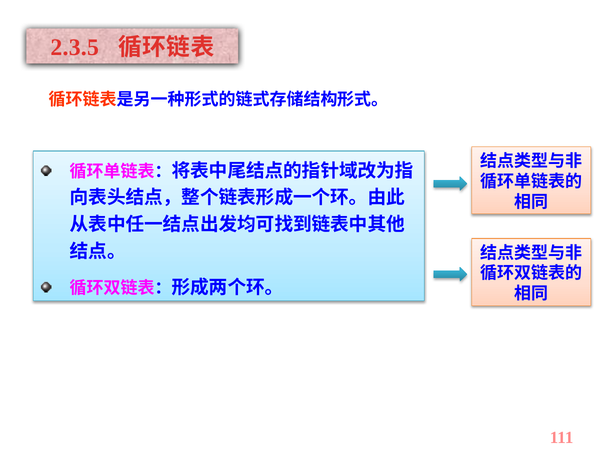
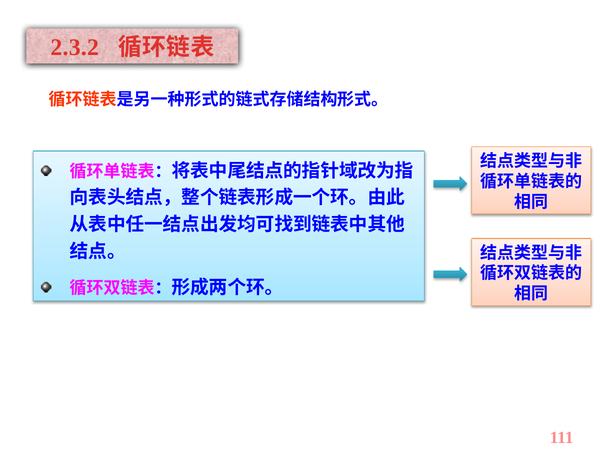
2.3.5: 2.3.5 -> 2.3.2 (75, 47)
